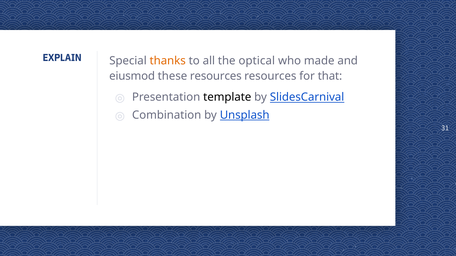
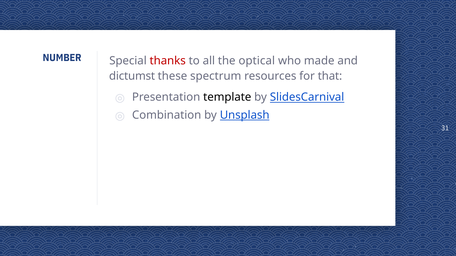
EXPLAIN: EXPLAIN -> NUMBER (62, 58)
thanks colour: orange -> red (168, 61)
eiusmod: eiusmod -> dictumst (132, 76)
these resources: resources -> spectrum (216, 76)
